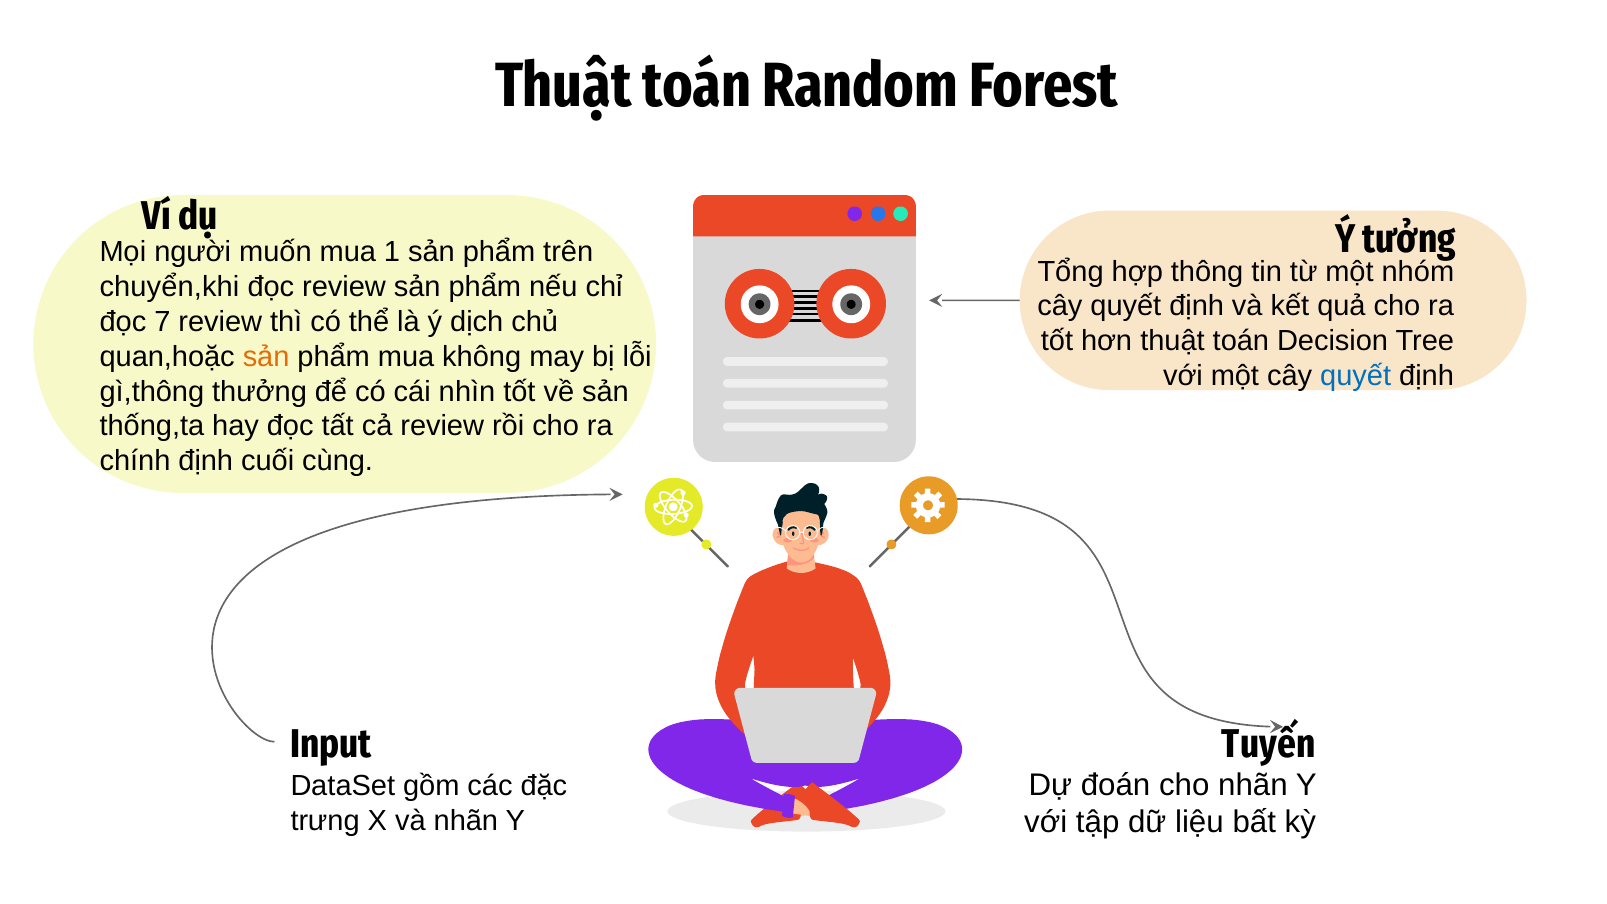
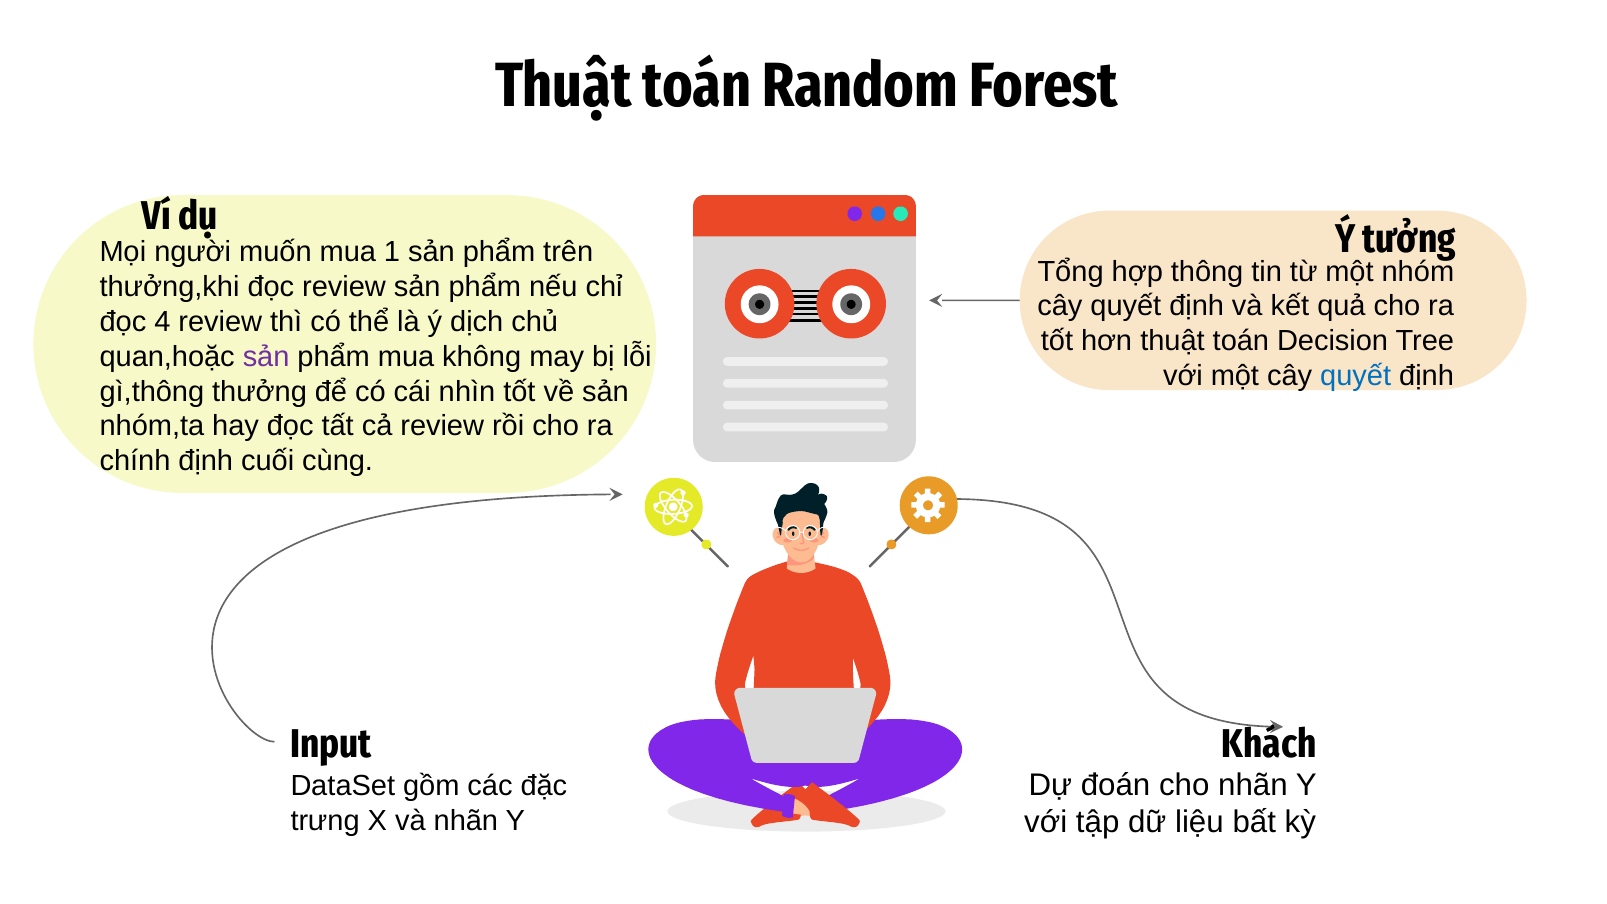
chuyển,khi: chuyển,khi -> thưởng,khi (170, 287)
7: 7 -> 4 (162, 322)
sản colour: orange -> purple (266, 357)
thống,ta: thống,ta -> nhóm,ta (152, 426)
Tuyến: Tuyến -> Khách (1269, 745)
